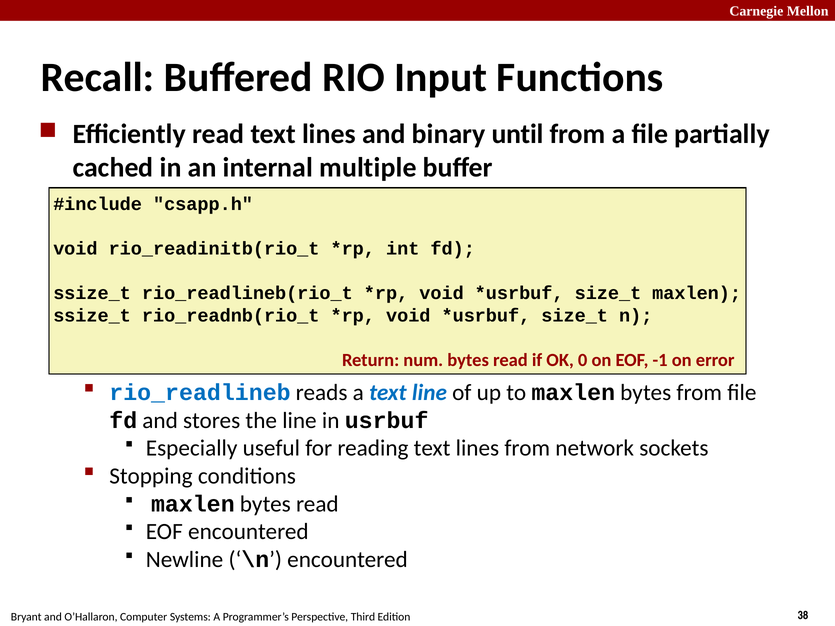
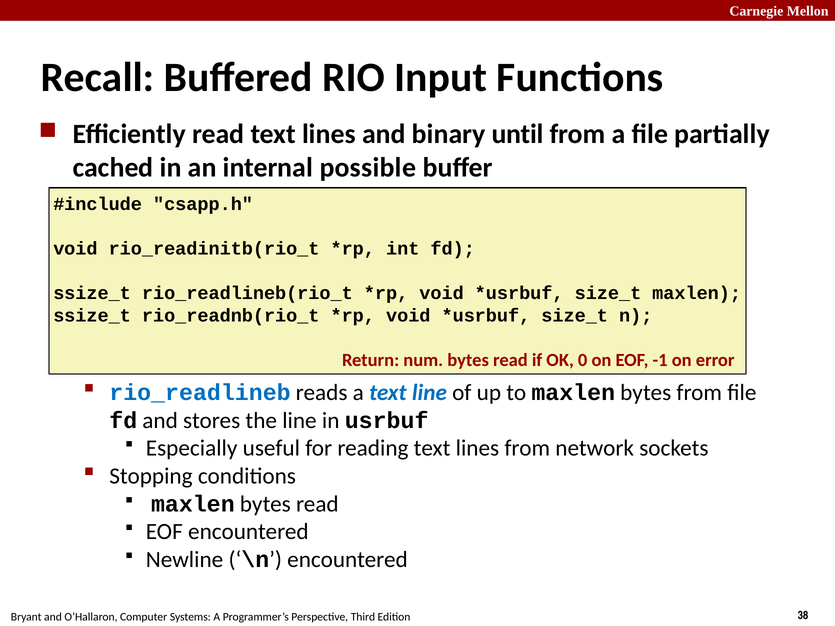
multiple: multiple -> possible (368, 168)
